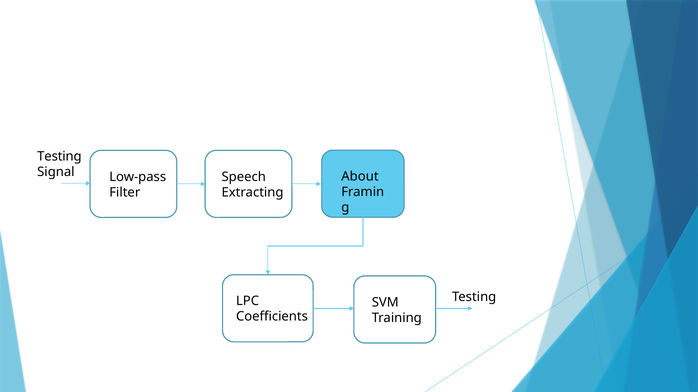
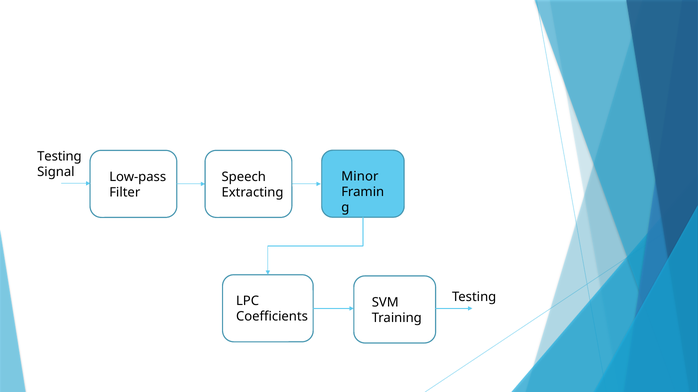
About: About -> Minor (360, 176)
